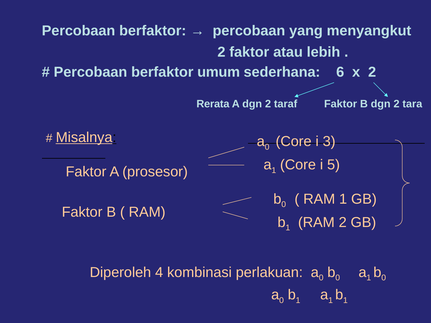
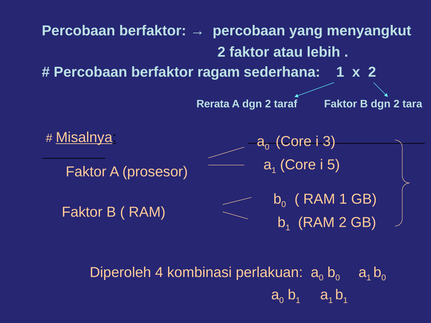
umum: umum -> ragam (219, 72)
sederhana 6: 6 -> 1 (340, 72)
